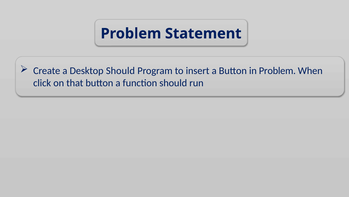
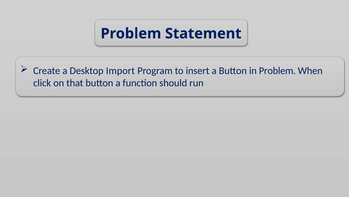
Desktop Should: Should -> Import (120, 71)
